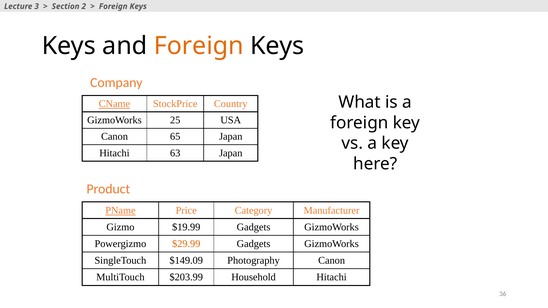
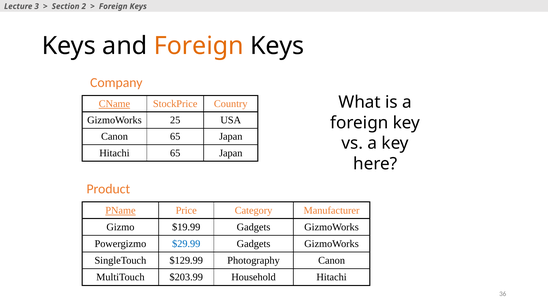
Hitachi 63: 63 -> 65 (175, 153)
$29.99 colour: orange -> blue (186, 244)
$149.09: $149.09 -> $129.99 (186, 261)
